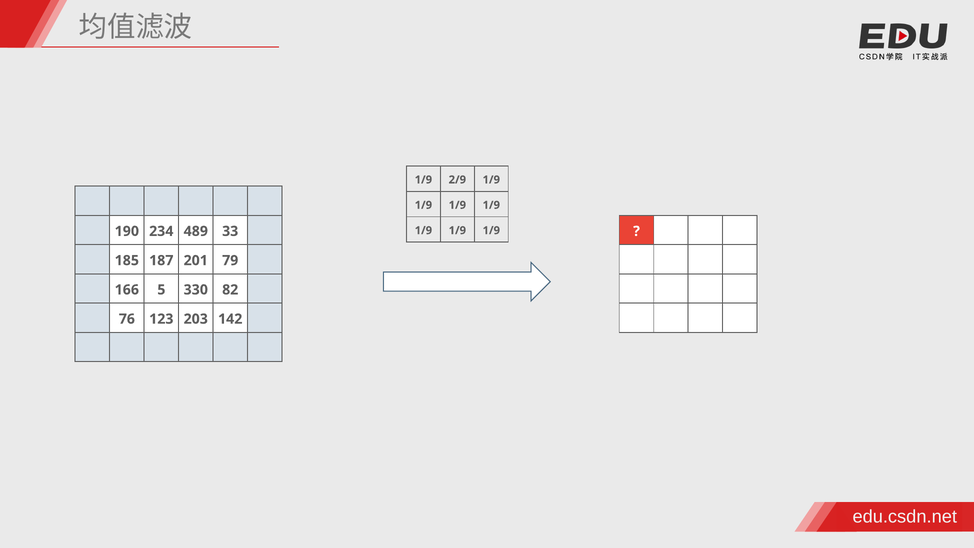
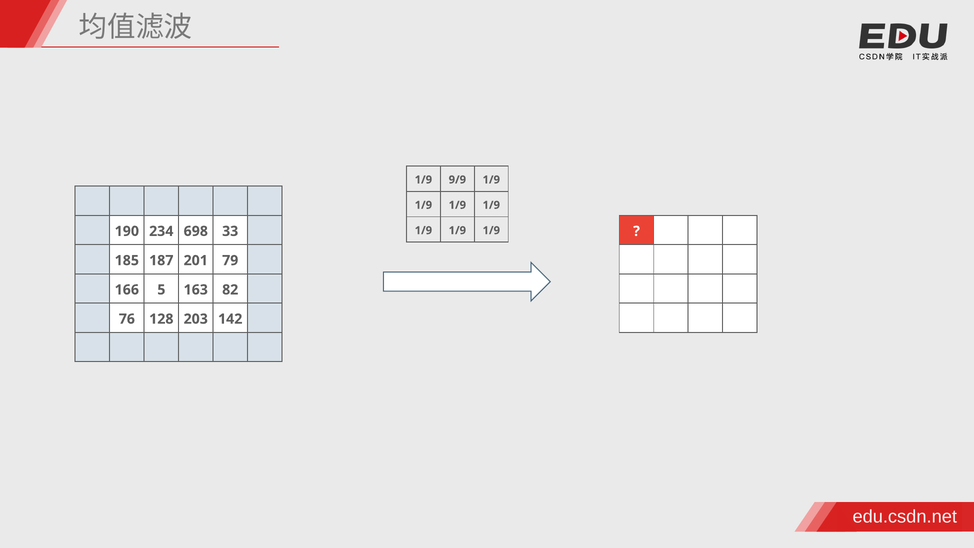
2/9: 2/9 -> 9/9 (457, 180)
489: 489 -> 698 (196, 231)
330: 330 -> 163 (196, 290)
123: 123 -> 128 (161, 319)
